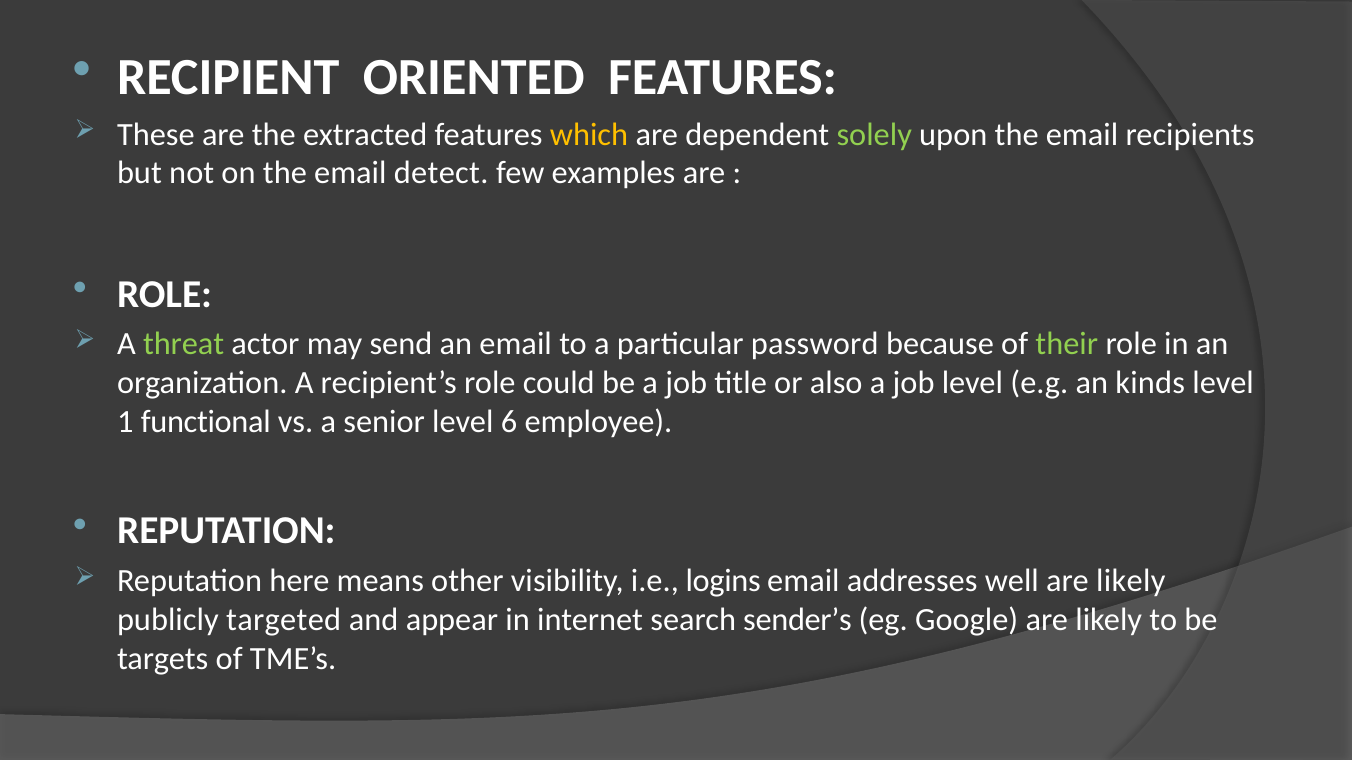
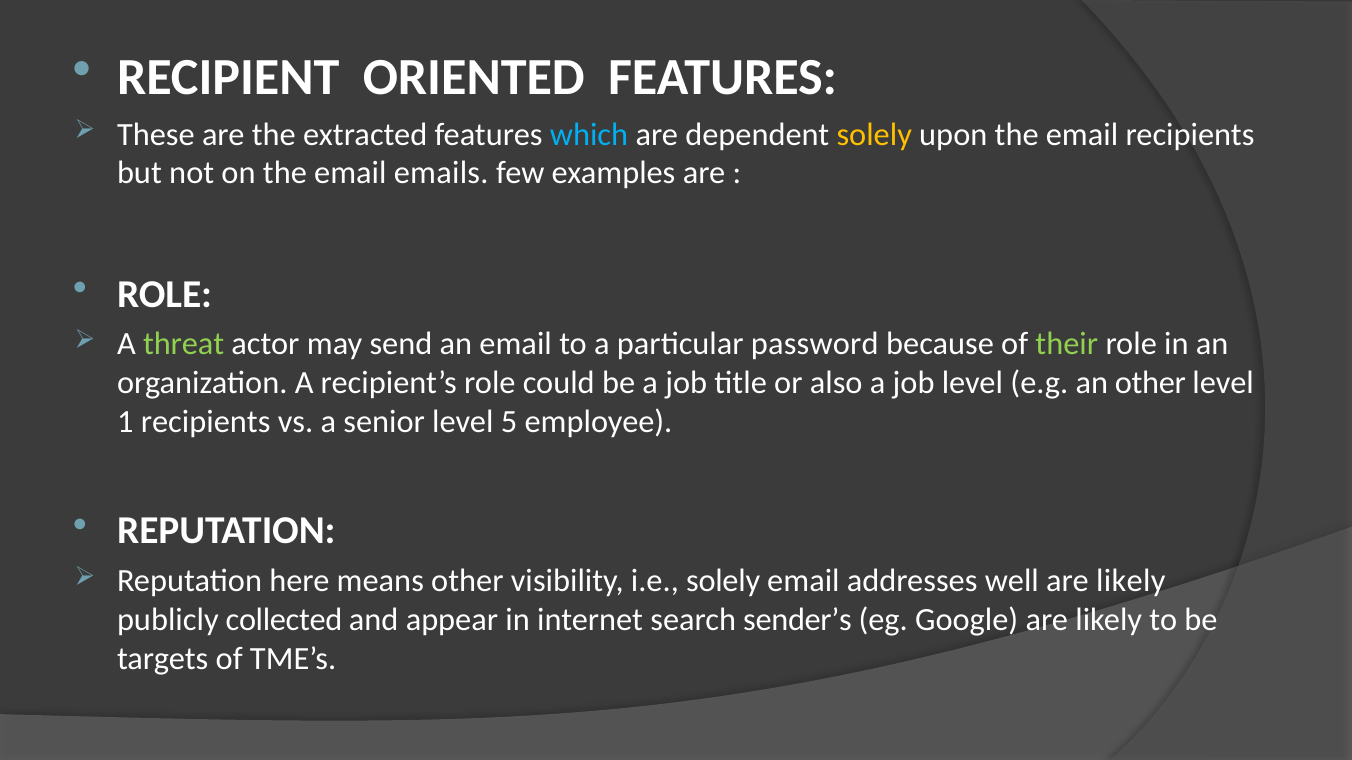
which colour: yellow -> light blue (589, 134)
solely colour: light green -> yellow (874, 134)
detect: detect -> emails (441, 173)
an kinds: kinds -> other (1150, 383)
1 functional: functional -> recipients (206, 422)
6: 6 -> 5 (509, 422)
i.e logins: logins -> solely (723, 581)
targeted: targeted -> collected (284, 620)
